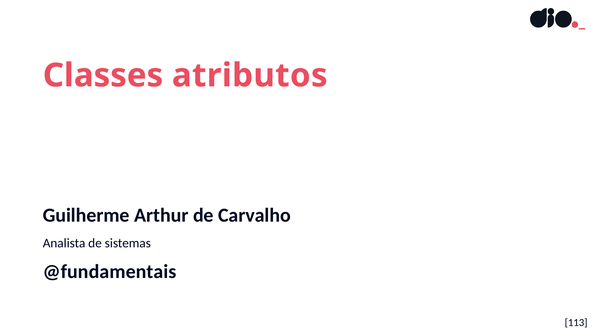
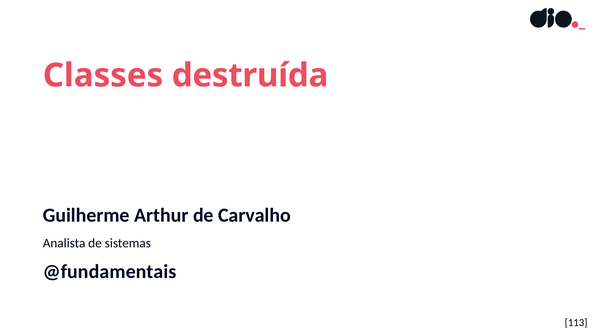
atributos: atributos -> destruída (250, 76)
